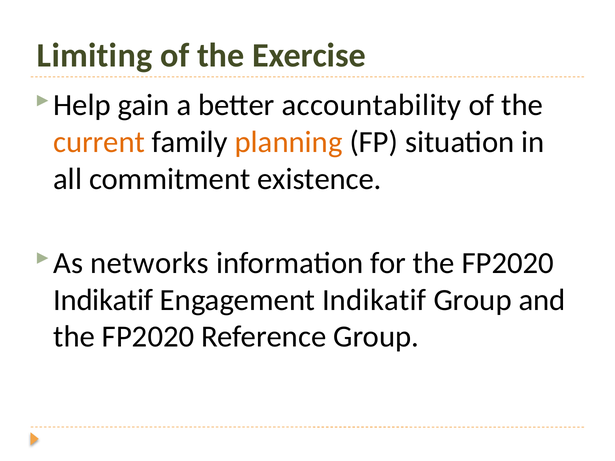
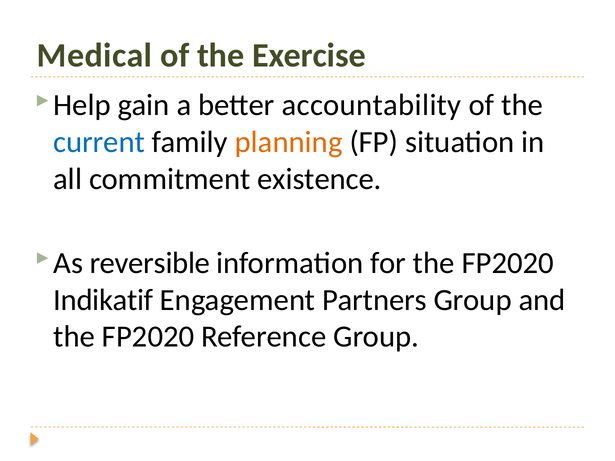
Limiting: Limiting -> Medical (95, 56)
current colour: orange -> blue (99, 142)
networks: networks -> reversible (150, 263)
Engagement Indikatif: Indikatif -> Partners (374, 300)
